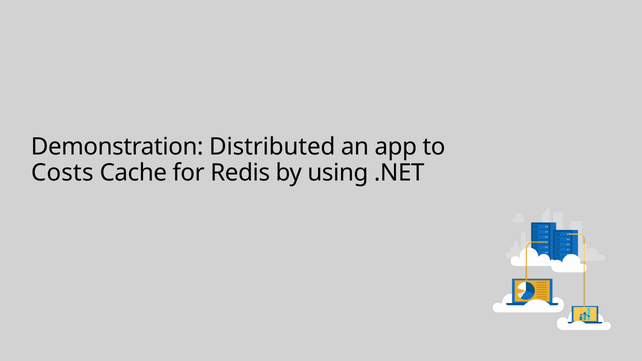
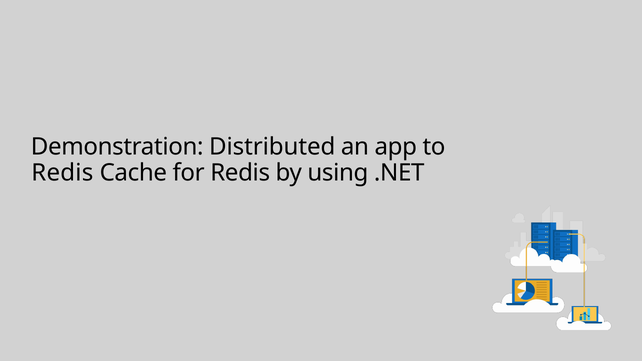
Costs: Costs -> Redis (62, 173)
